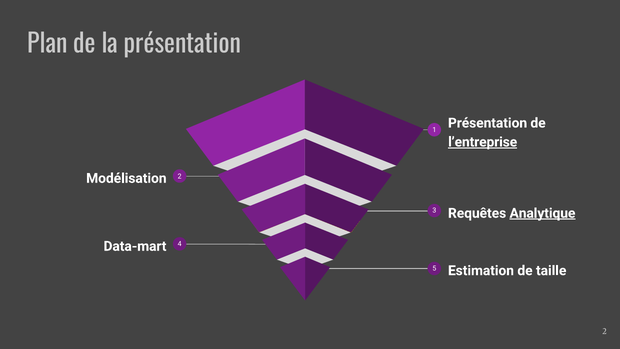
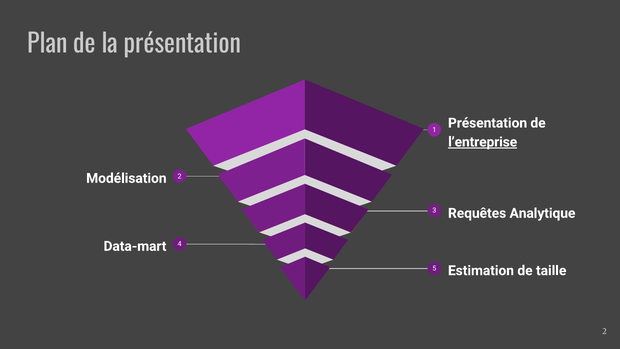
Analytique underline: present -> none (542, 213)
